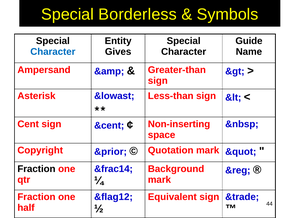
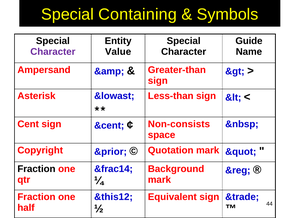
Borderless: Borderless -> Containing (138, 14)
Character colour: blue -> purple (53, 52)
Gives: Gives -> Value (118, 52)
Non-inserting: Non-inserting -> Non-consists (179, 124)
&flag12: &flag12 -> &this12 (113, 197)
